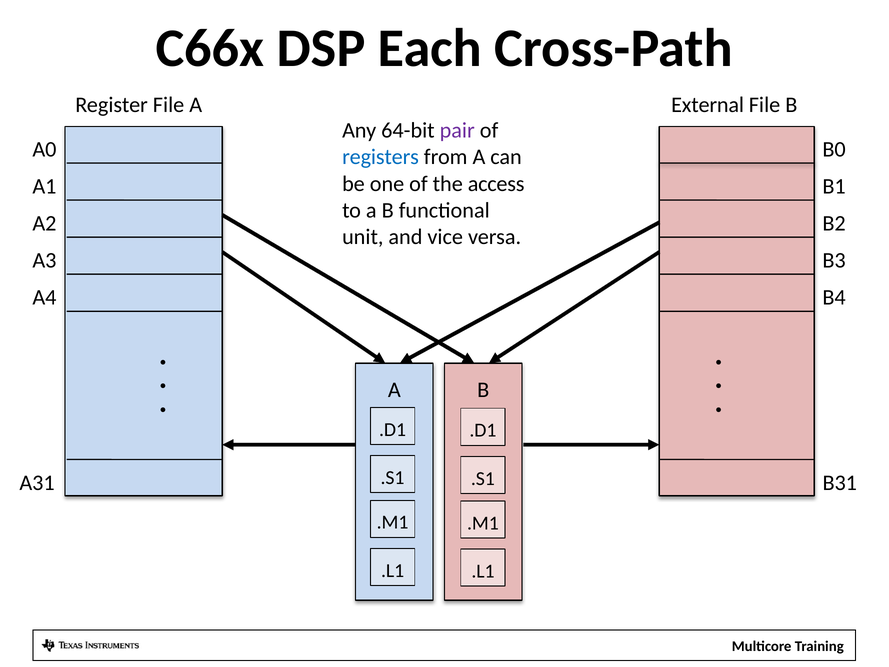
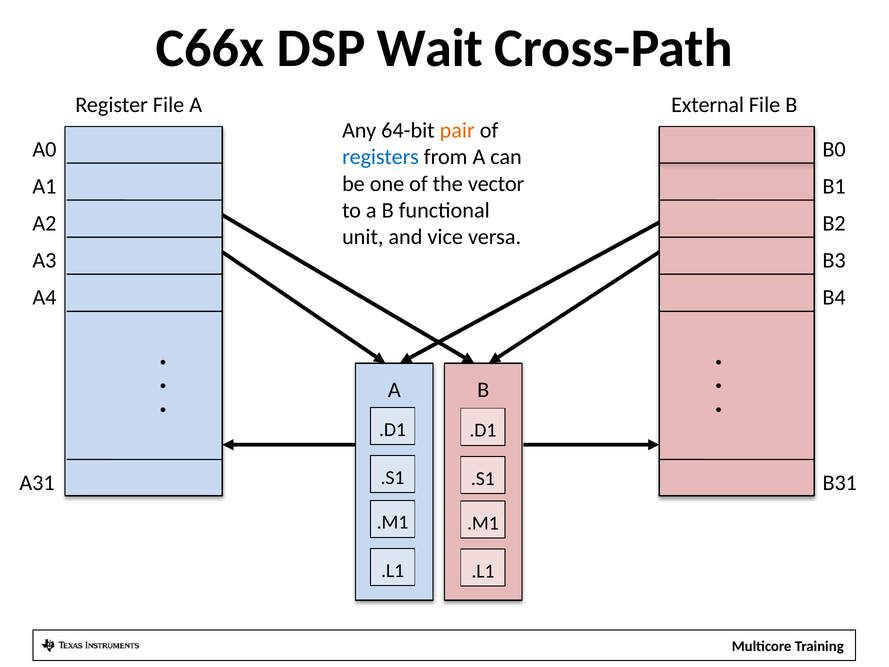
Each: Each -> Wait (430, 48)
pair colour: purple -> orange (457, 130)
access: access -> vector (496, 184)
